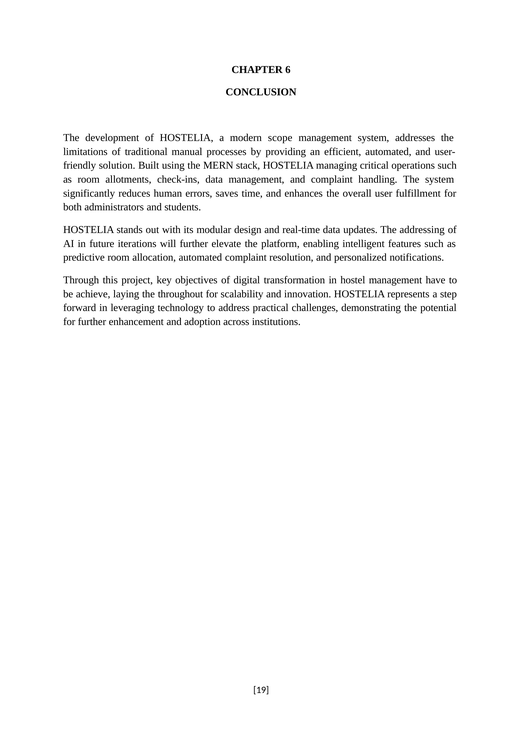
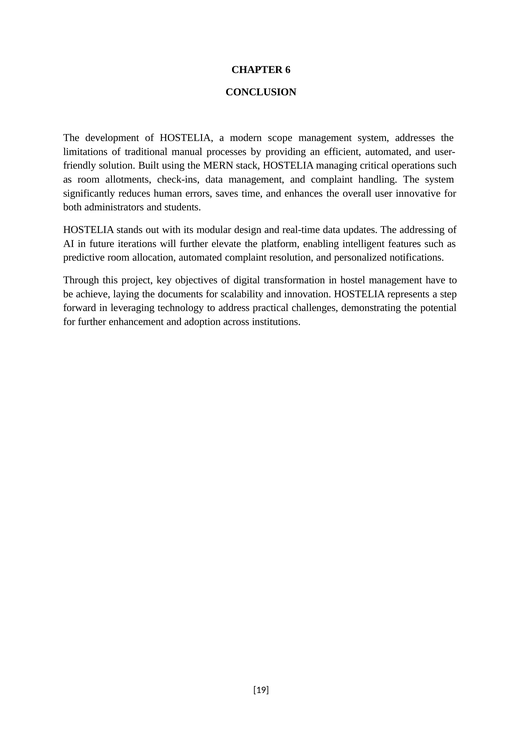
fulfillment: fulfillment -> innovative (418, 193)
throughout: throughout -> documents (180, 294)
